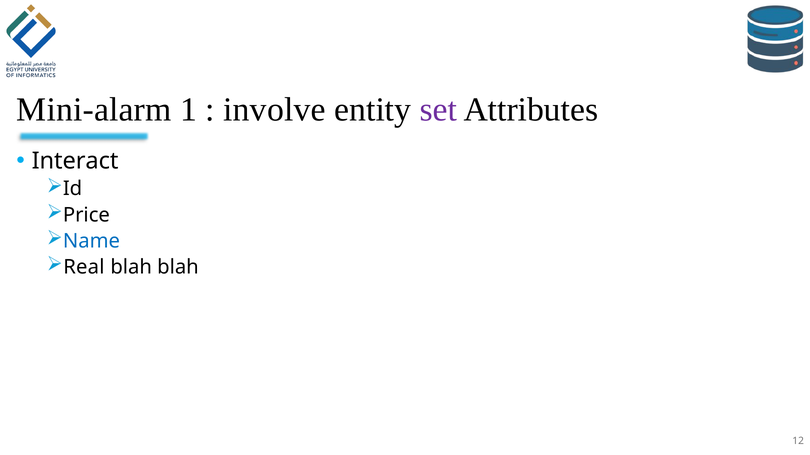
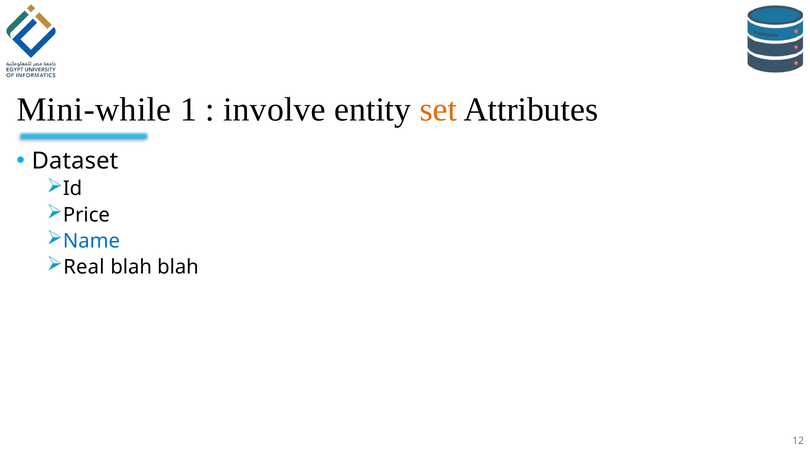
Mini-alarm: Mini-alarm -> Mini-while (94, 110)
set colour: purple -> orange (438, 110)
Interact: Interact -> Dataset (75, 161)
